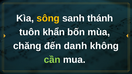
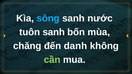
sông colour: yellow -> light blue (48, 18)
thánh: thánh -> nước (100, 18)
tuôn khẩn: khẩn -> sanh (54, 32)
